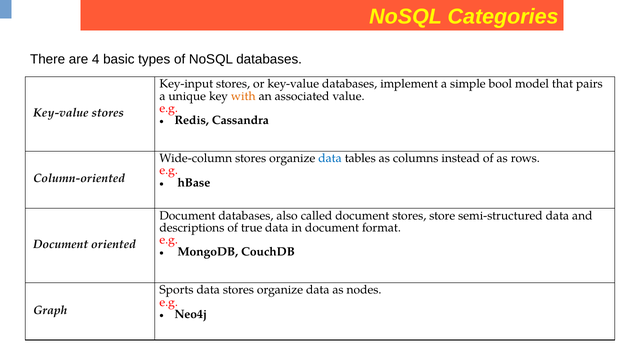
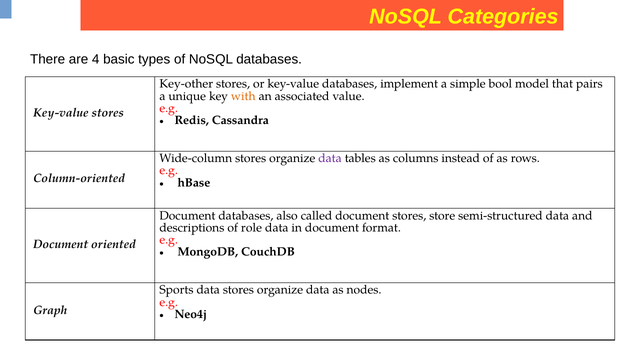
Key-input: Key-input -> Key-other (186, 84)
data colour: blue -> purple (330, 158)
true: true -> role (252, 228)
